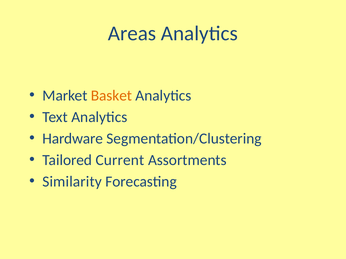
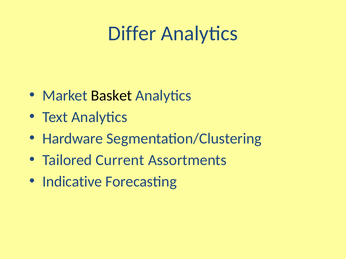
Areas: Areas -> Differ (132, 33)
Basket colour: orange -> black (111, 96)
Similarity: Similarity -> Indicative (72, 182)
